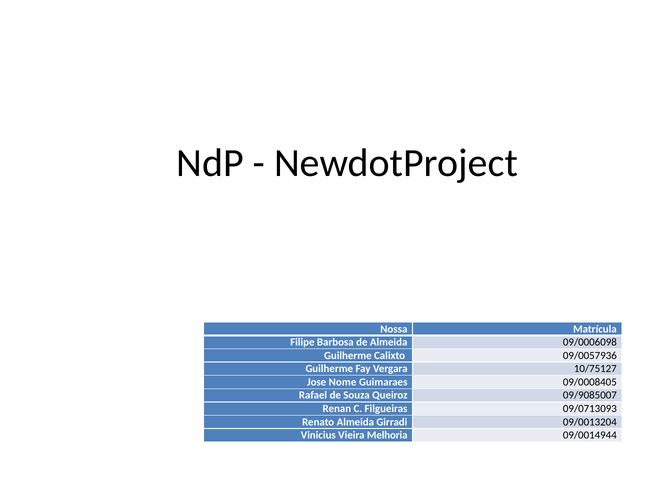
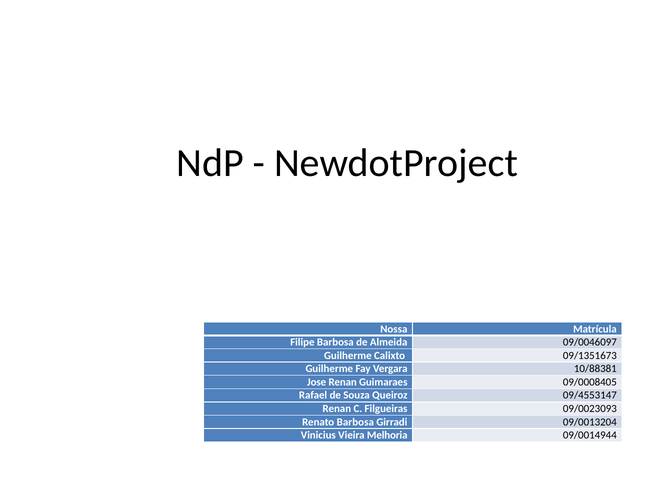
09/0006098: 09/0006098 -> 09/0046097 (590, 343)
09/0057936: 09/0057936 -> 09/1351673 (590, 356)
10/75127: 10/75127 -> 10/88381 (595, 369)
Jose Nome: Nome -> Renan (343, 382)
09/9085007: 09/9085007 -> 09/4553147 (590, 396)
09/0713093: 09/0713093 -> 09/0023093 (590, 409)
Renato Almeida: Almeida -> Barbosa (355, 422)
